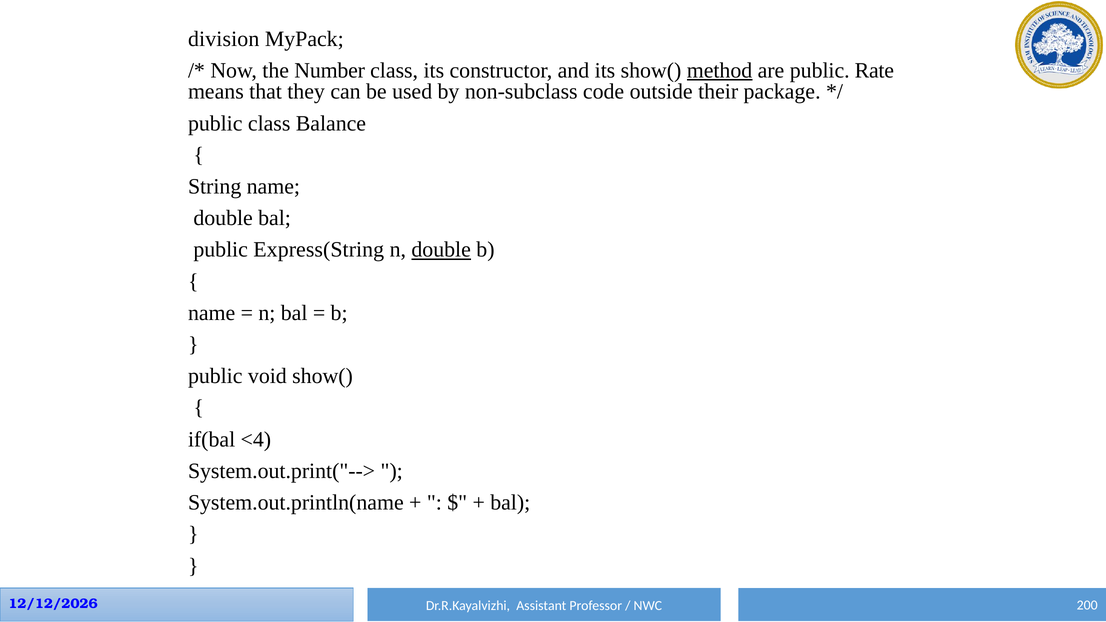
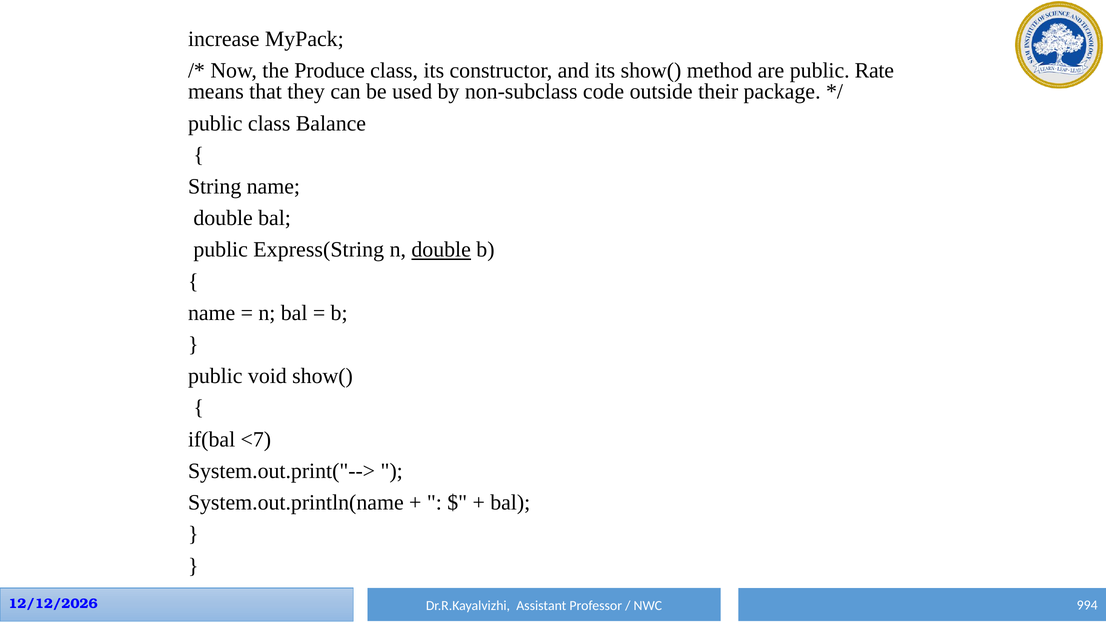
division: division -> increase (224, 39)
Number: Number -> Produce (330, 70)
method underline: present -> none (720, 70)
<4: <4 -> <7 (256, 439)
200: 200 -> 994 (1087, 605)
